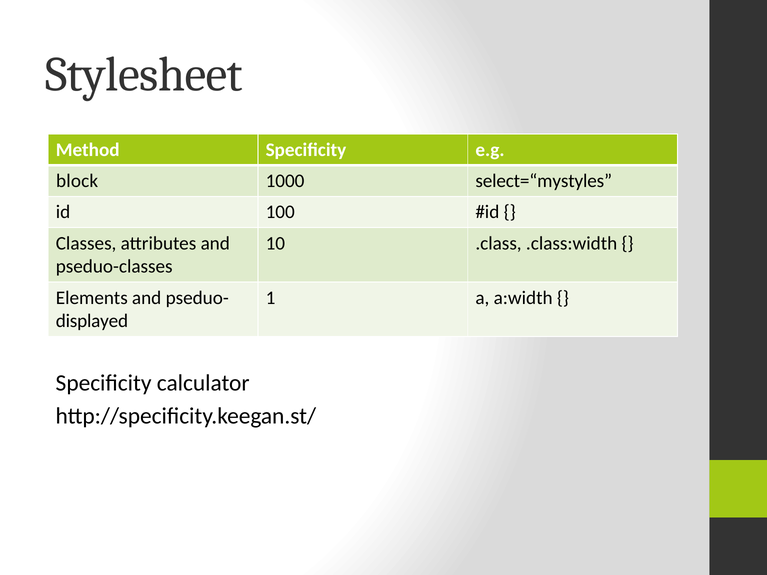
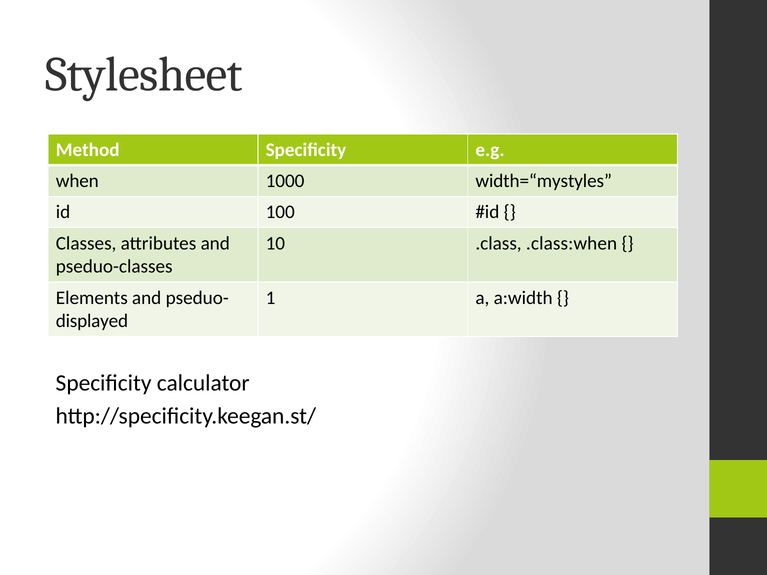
block: block -> when (77, 181)
select=“mystyles: select=“mystyles -> width=“mystyles (544, 181)
.class:width: .class:width -> .class:when (572, 243)
